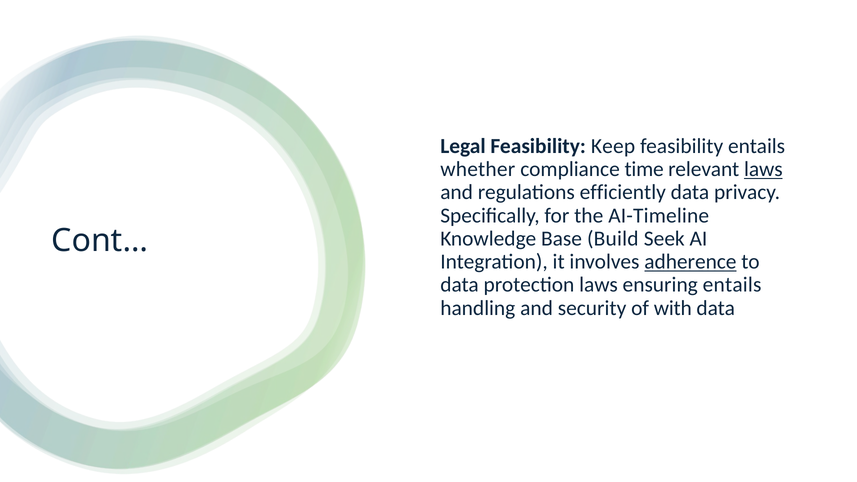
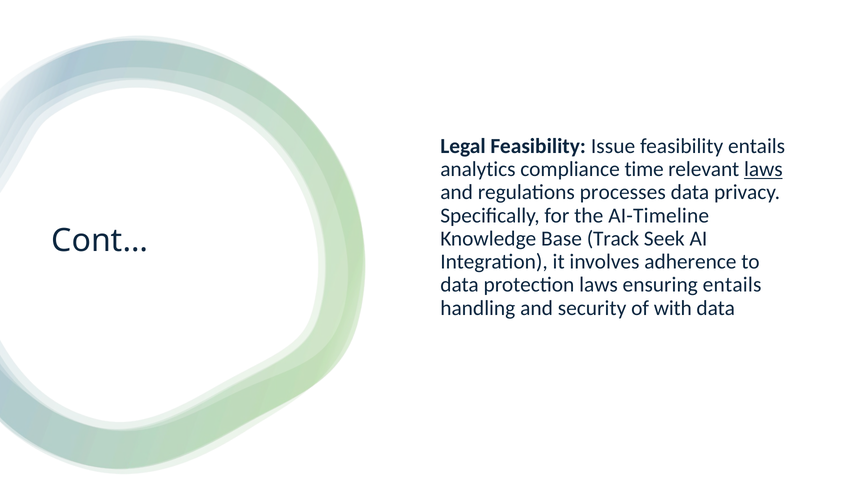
Keep: Keep -> Issue (613, 146)
whether: whether -> analytics (478, 169)
efficiently: efficiently -> processes (623, 192)
Build: Build -> Track (613, 239)
adherence underline: present -> none (690, 262)
